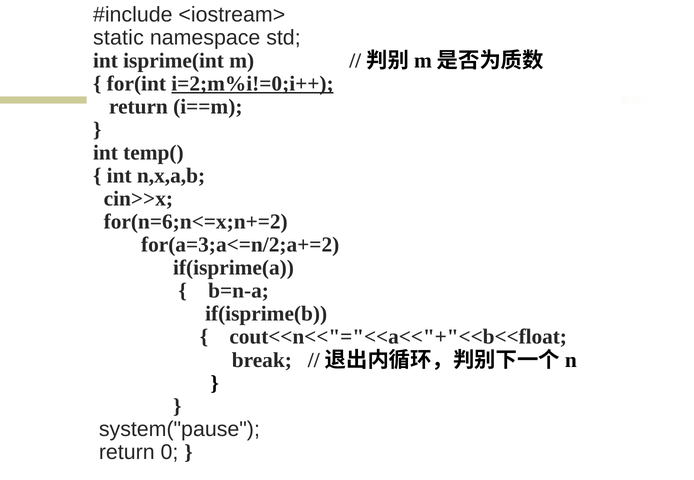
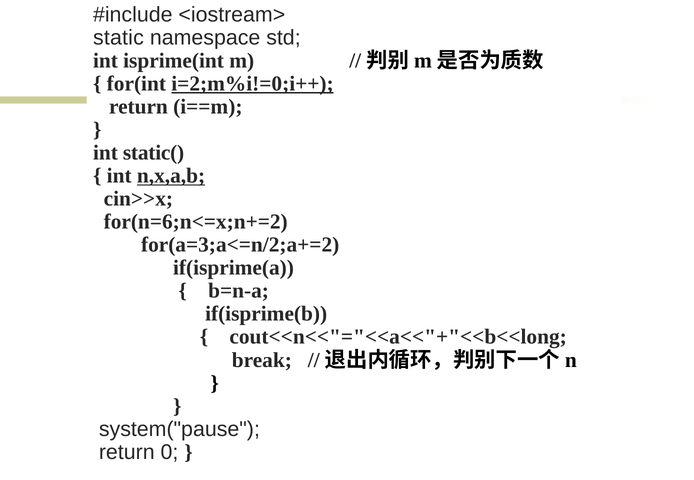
temp(: temp( -> static( (154, 153)
n,x,a,b underline: none -> present (171, 176)
cout<<n<<"="<<a<<"+"<<b<<float: cout<<n<<"="<<a<<"+"<<b<<float -> cout<<n<<"="<<a<<"+"<<b<<long (398, 337)
